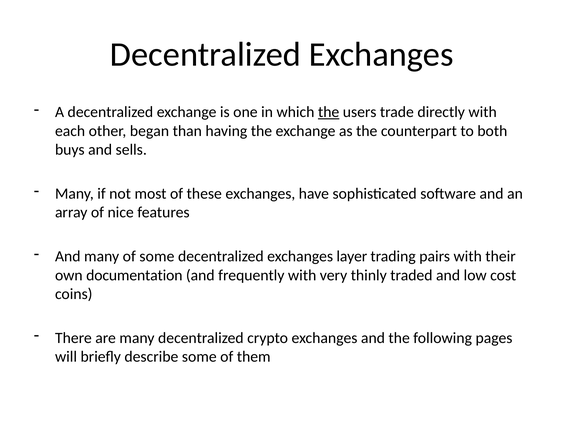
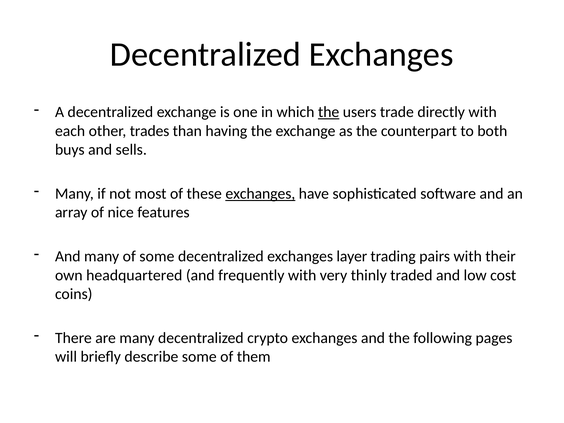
began: began -> trades (150, 131)
exchanges underline: none -> present (260, 194)
documentation: documentation -> headquartered (134, 275)
